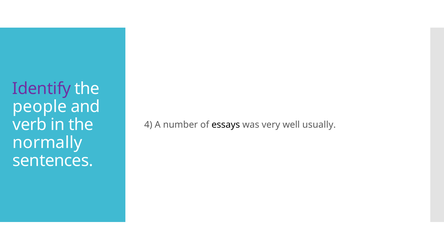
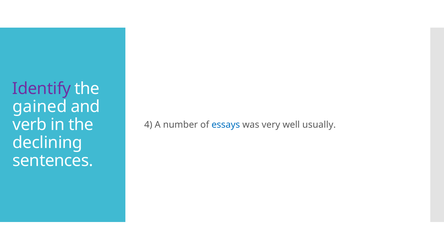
people: people -> gained (40, 107)
essays colour: black -> blue (226, 125)
normally: normally -> declining (48, 143)
